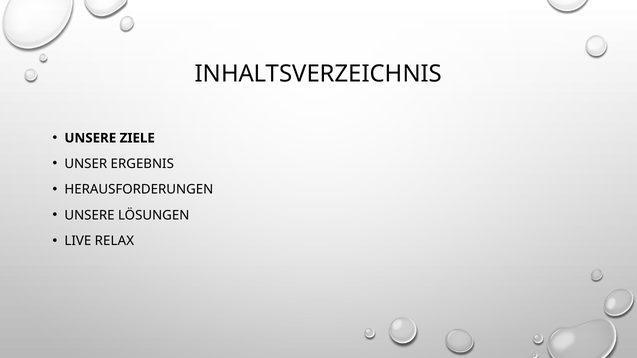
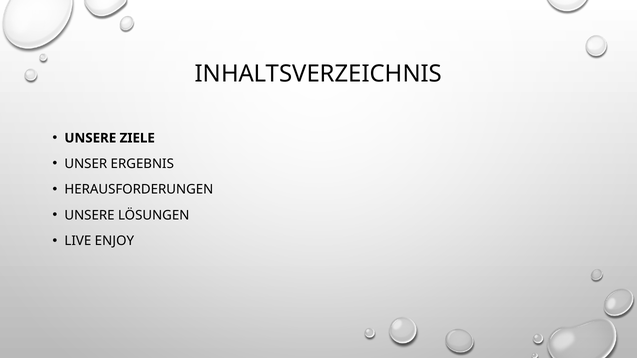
RELAX: RELAX -> ENJOY (114, 241)
